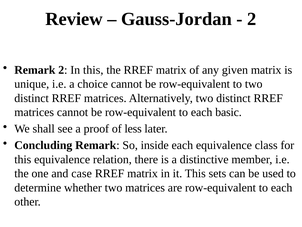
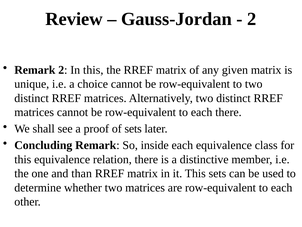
each basic: basic -> there (228, 112)
of less: less -> sets (133, 129)
case: case -> than (82, 173)
